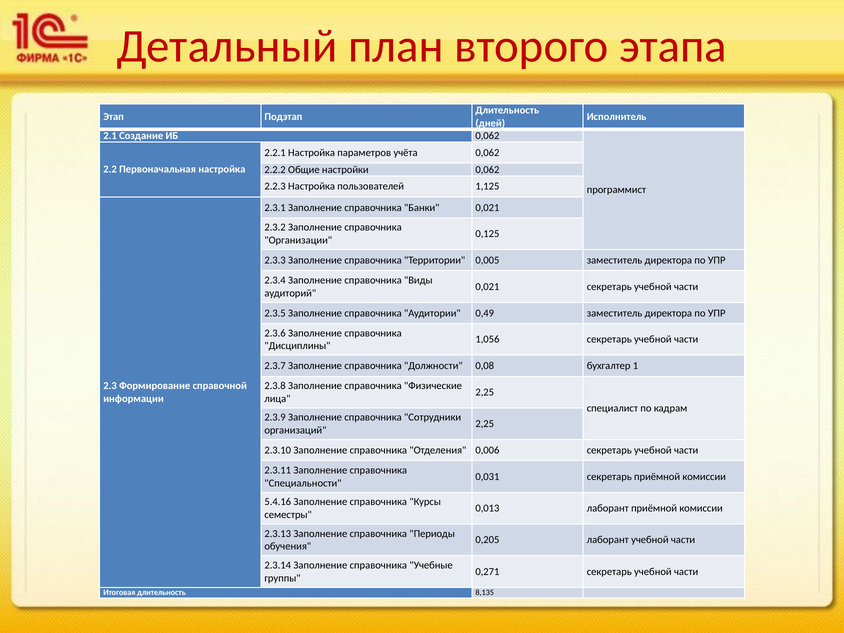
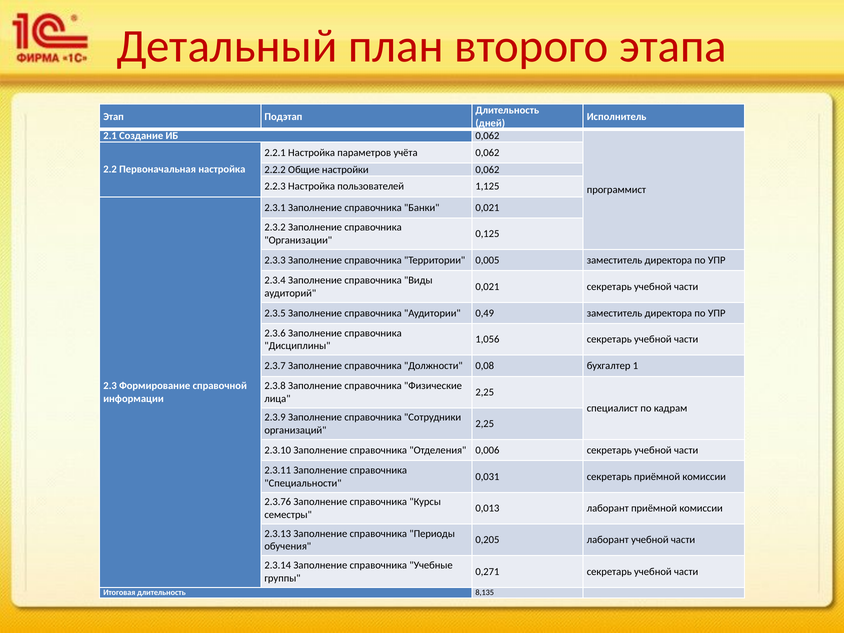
5.4.16: 5.4.16 -> 2.3.76 (278, 502)
